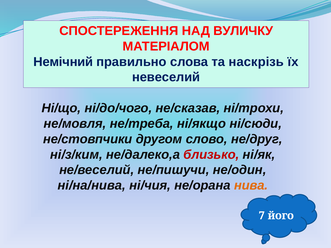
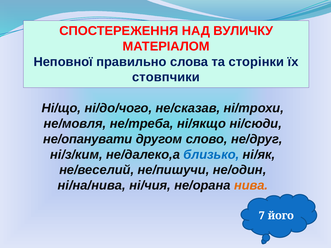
Немічний: Немічний -> Неповної (63, 62)
наскрізь: наскрізь -> сторінки (256, 62)
невеселий: невеселий -> стовпчики (166, 77)
не/стовпчики: не/стовпчики -> не/опанувати (88, 139)
близько colour: red -> blue (211, 155)
